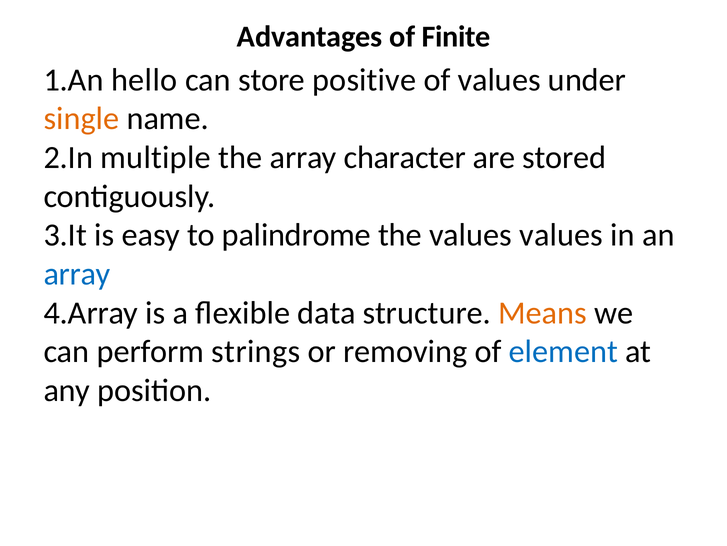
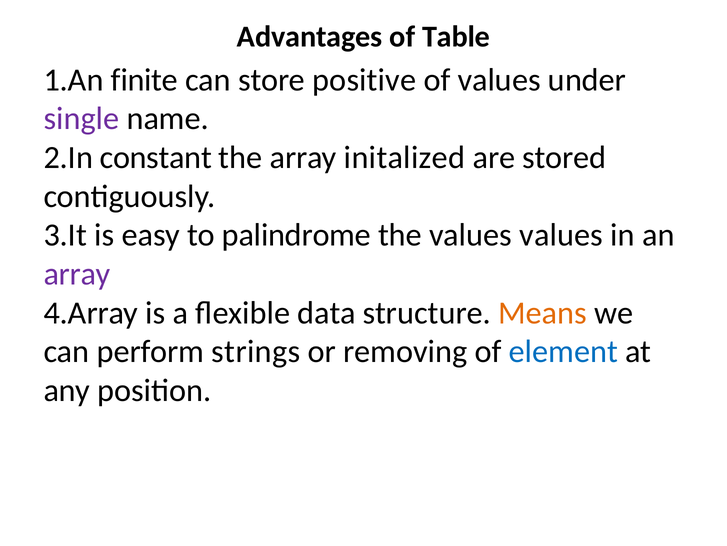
Finite: Finite -> Table (456, 37)
hello: hello -> finite (144, 80)
single colour: orange -> purple (81, 119)
multiple: multiple -> constant (156, 157)
character: character -> initalized (404, 157)
array colour: blue -> purple (77, 274)
